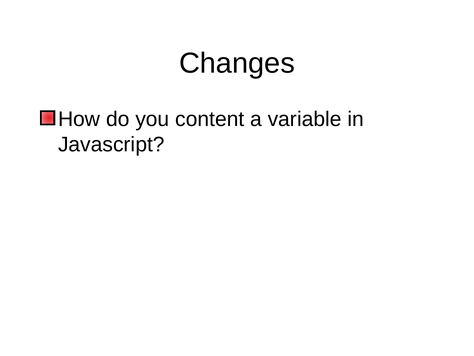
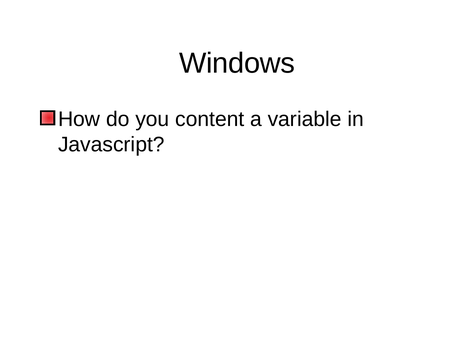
Changes: Changes -> Windows (237, 63)
